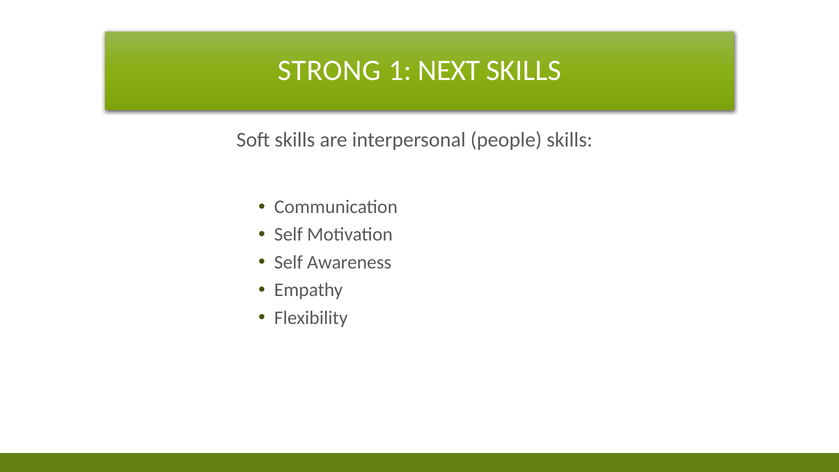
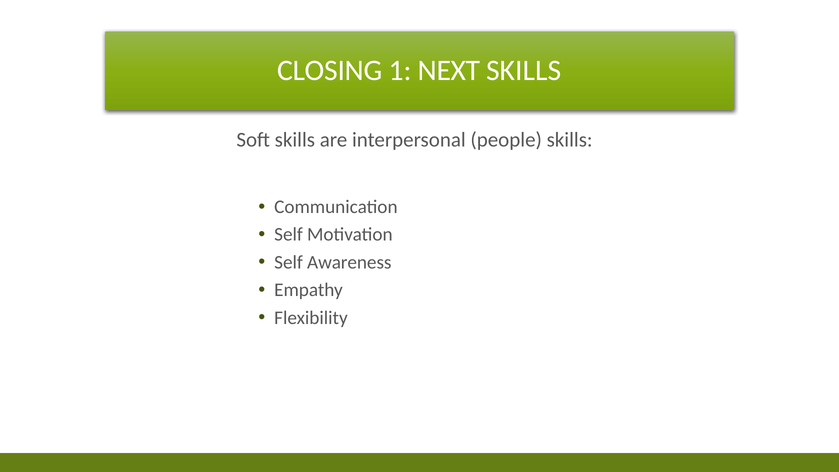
STRONG: STRONG -> CLOSING (330, 71)
